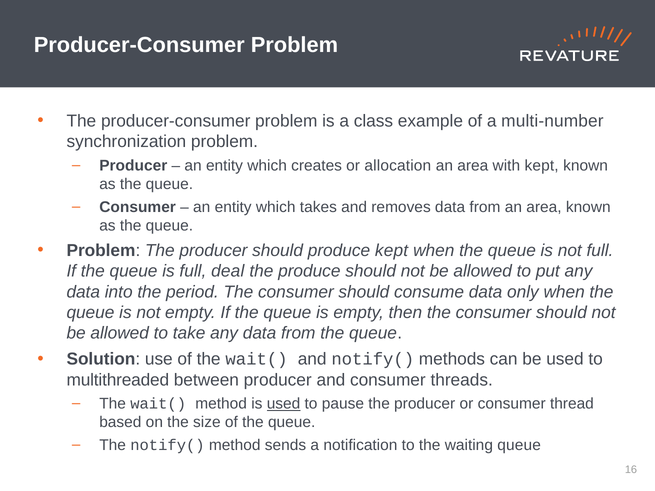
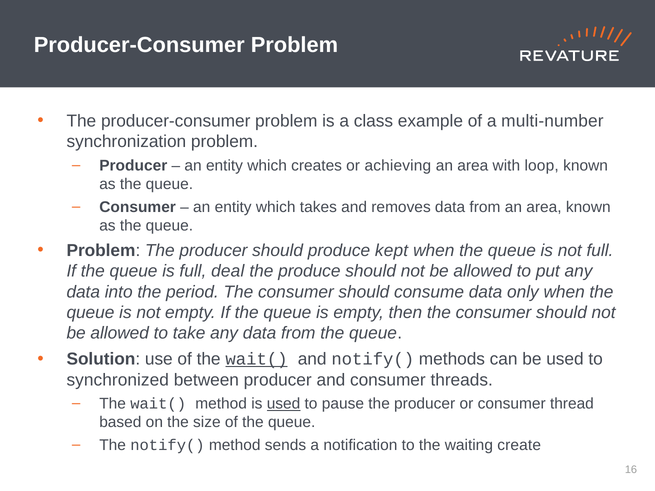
allocation: allocation -> achieving (398, 166)
with kept: kept -> loop (542, 166)
wait( underline: none -> present (257, 359)
multithreaded: multithreaded -> synchronized (118, 380)
waiting queue: queue -> create (519, 445)
